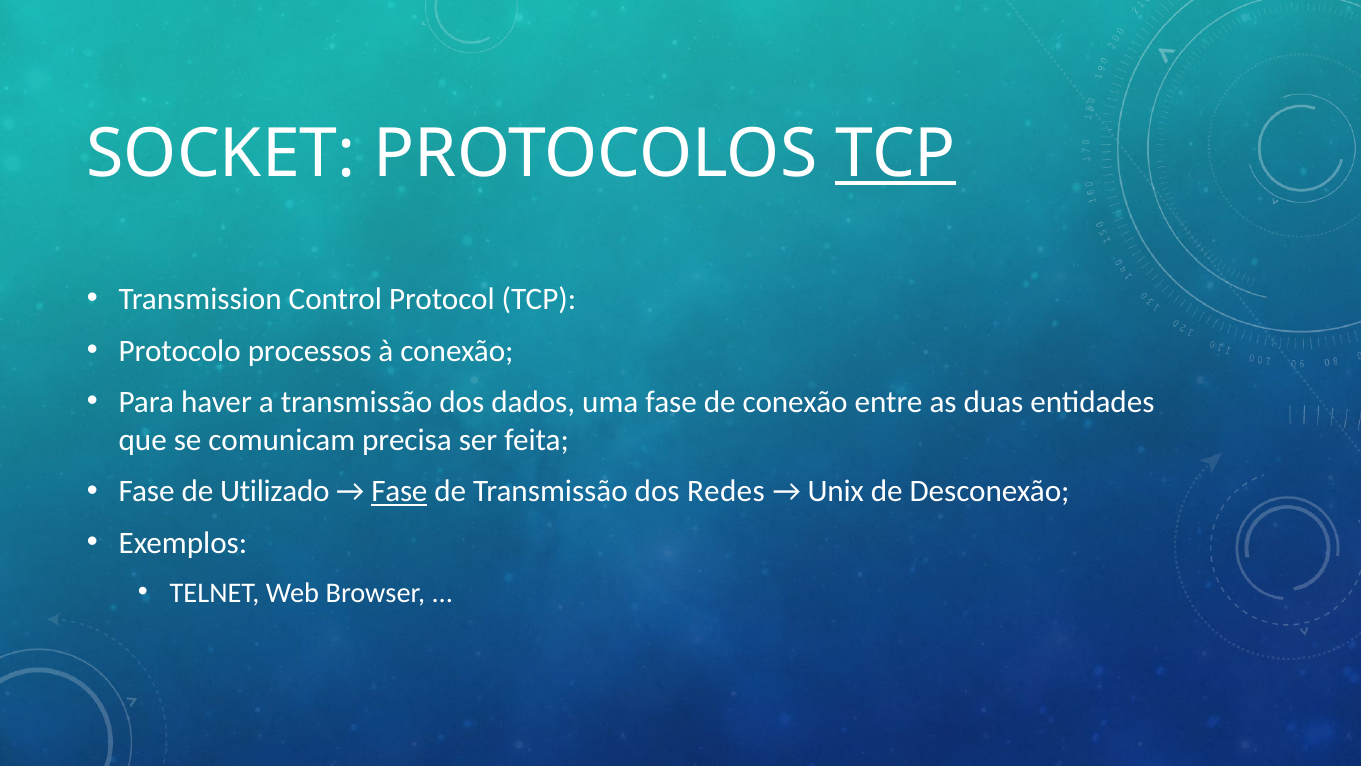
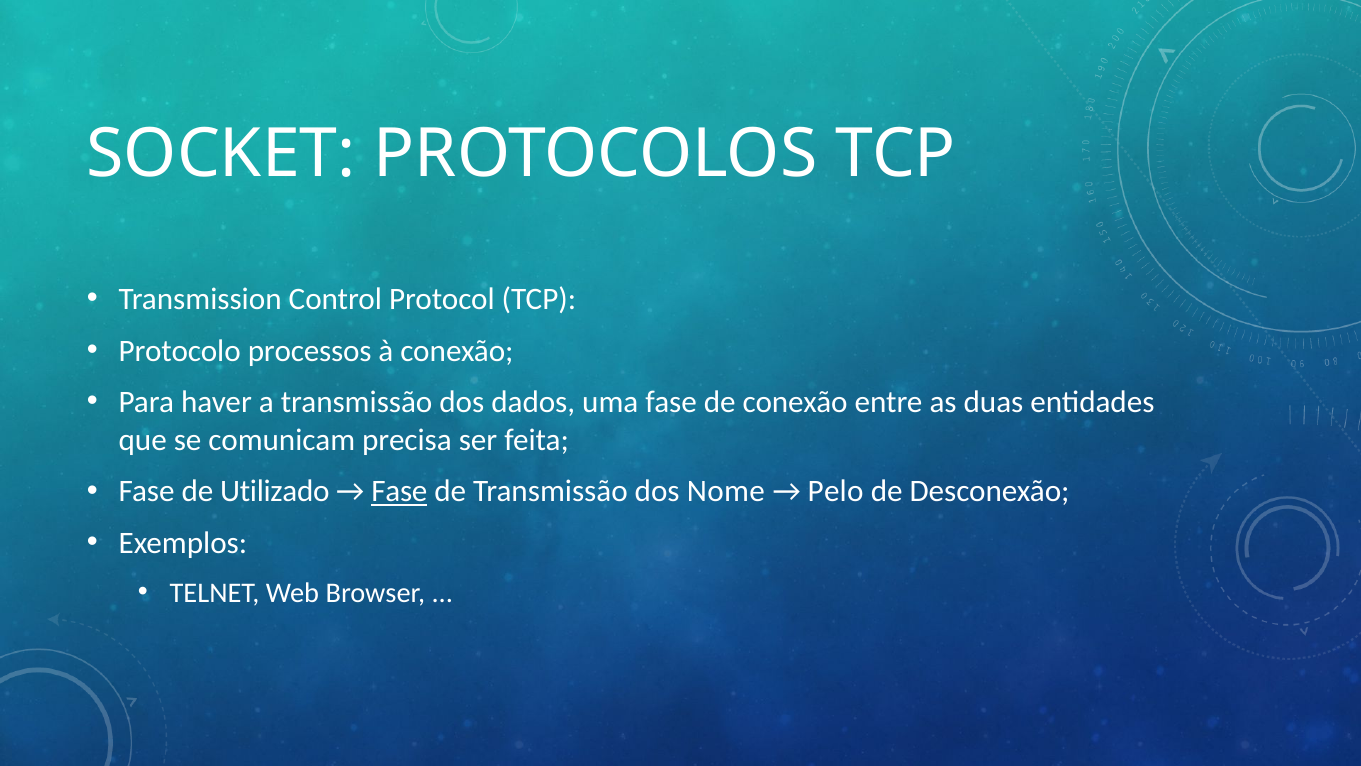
TCP underline: present -> none (896, 154)
Redes: Redes -> Nome (726, 491)
Unix: Unix -> Pelo (836, 491)
